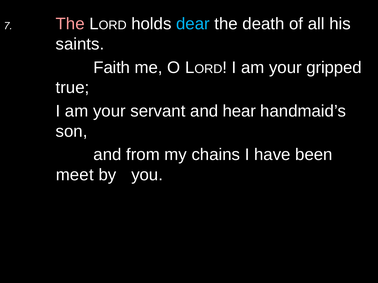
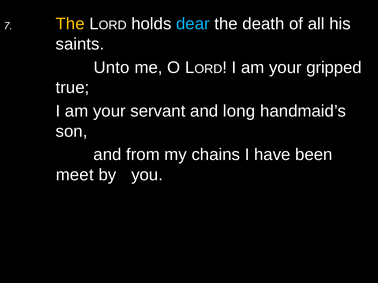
The colour: pink -> yellow (70, 24)
Faith: Faith -> Unto (112, 68)
hear: hear -> long (239, 111)
